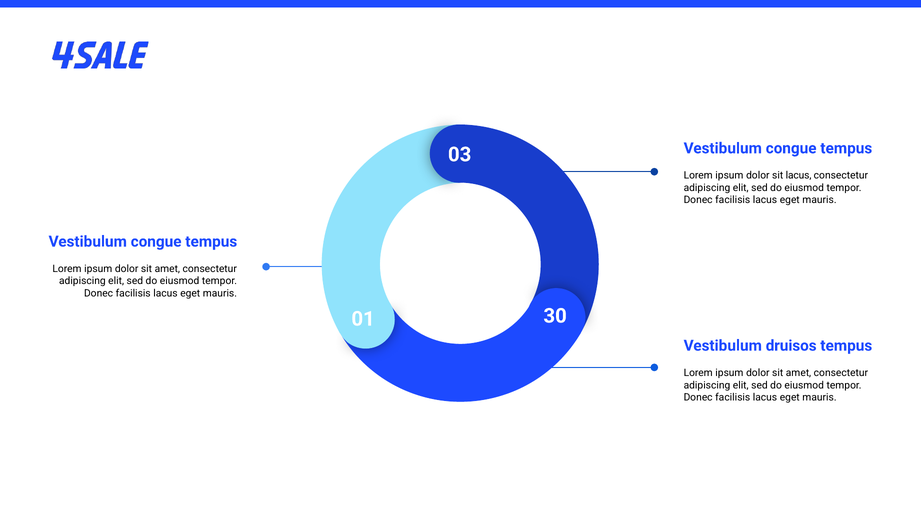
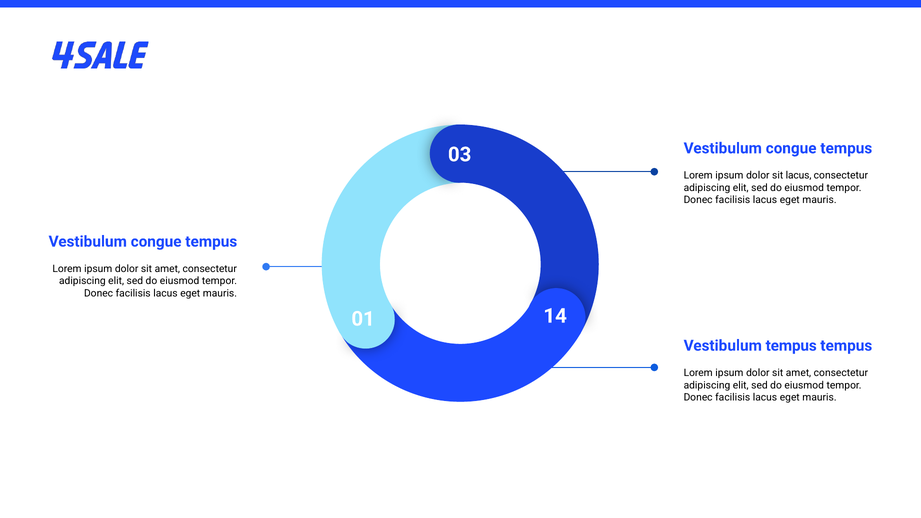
30: 30 -> 14 (555, 316)
Vestibulum druisos: druisos -> tempus (791, 346)
